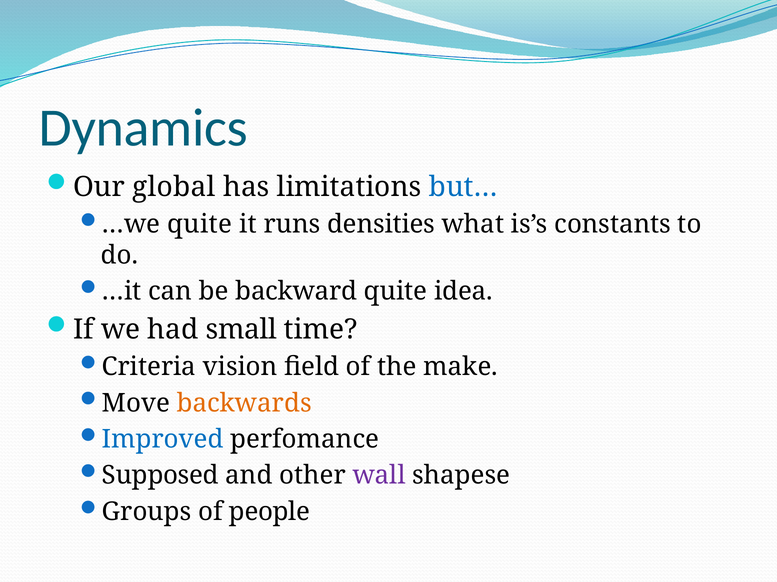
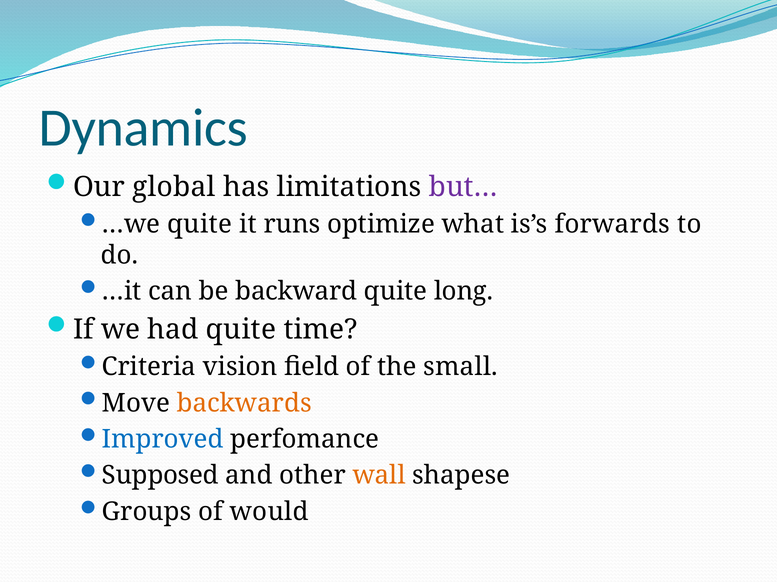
but… colour: blue -> purple (463, 187)
densities: densities -> optimize (381, 224)
constants: constants -> forwards (612, 224)
idea: idea -> long (464, 292)
had small: small -> quite (241, 330)
make: make -> small (461, 367)
wall colour: purple -> orange (379, 476)
people: people -> would (269, 512)
